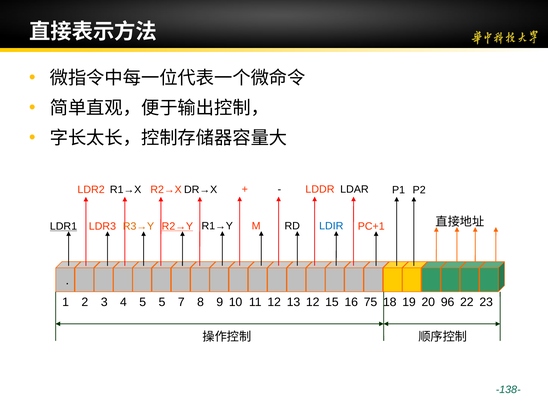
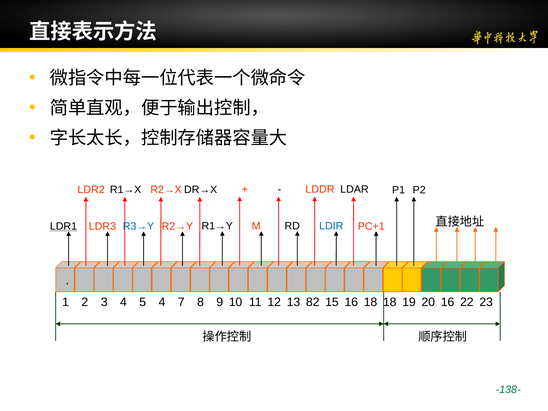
R3→Y colour: orange -> blue (138, 226)
R2→Y underline: present -> none (177, 226)
5 5: 5 -> 4 (162, 302)
13 12: 12 -> 82 (313, 302)
16 75: 75 -> 18 (370, 302)
20 96: 96 -> 16 (448, 302)
